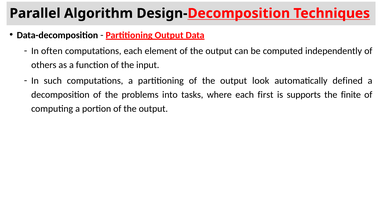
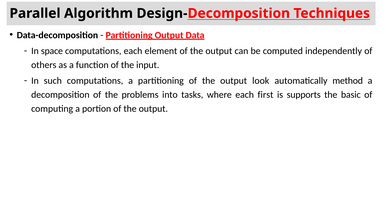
often: often -> space (52, 51)
defined: defined -> method (348, 81)
finite: finite -> basic (351, 95)
